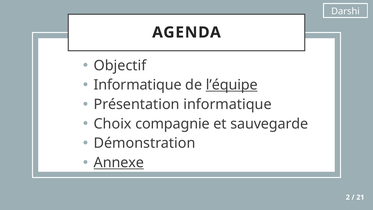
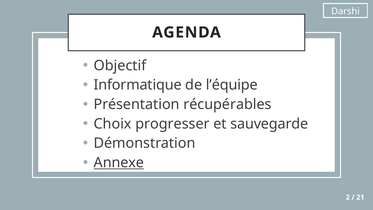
l’équipe underline: present -> none (232, 85)
Présentation informatique: informatique -> récupérables (227, 104)
compagnie: compagnie -> progresser (172, 124)
